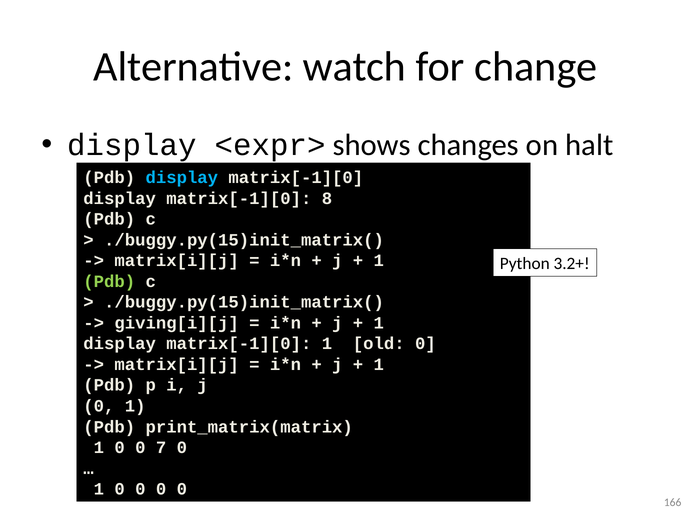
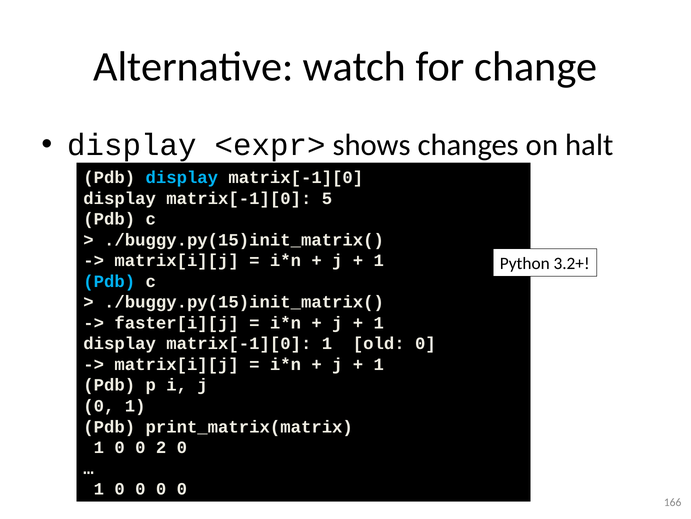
8: 8 -> 5 (327, 198)
Pdb colour: light green -> light blue (109, 281)
giving[i][j: giving[i][j -> faster[i][j (177, 323)
7: 7 -> 2 (161, 447)
